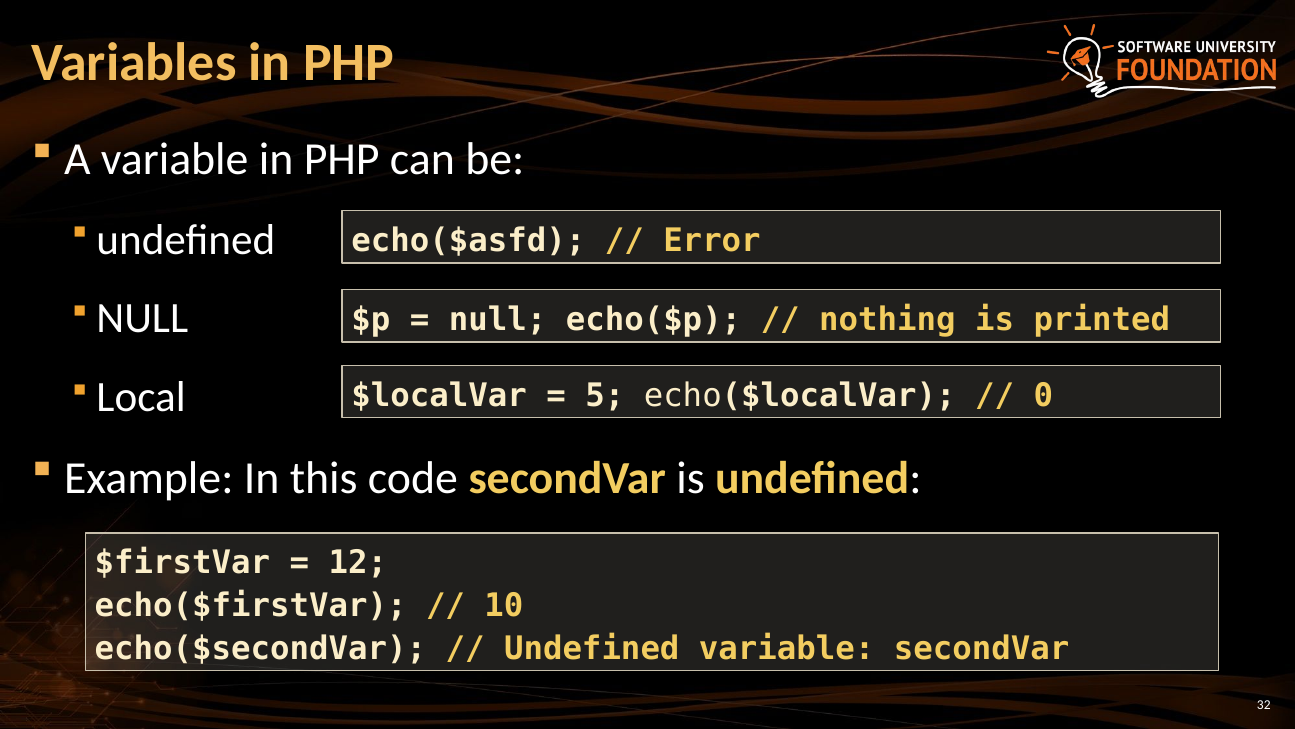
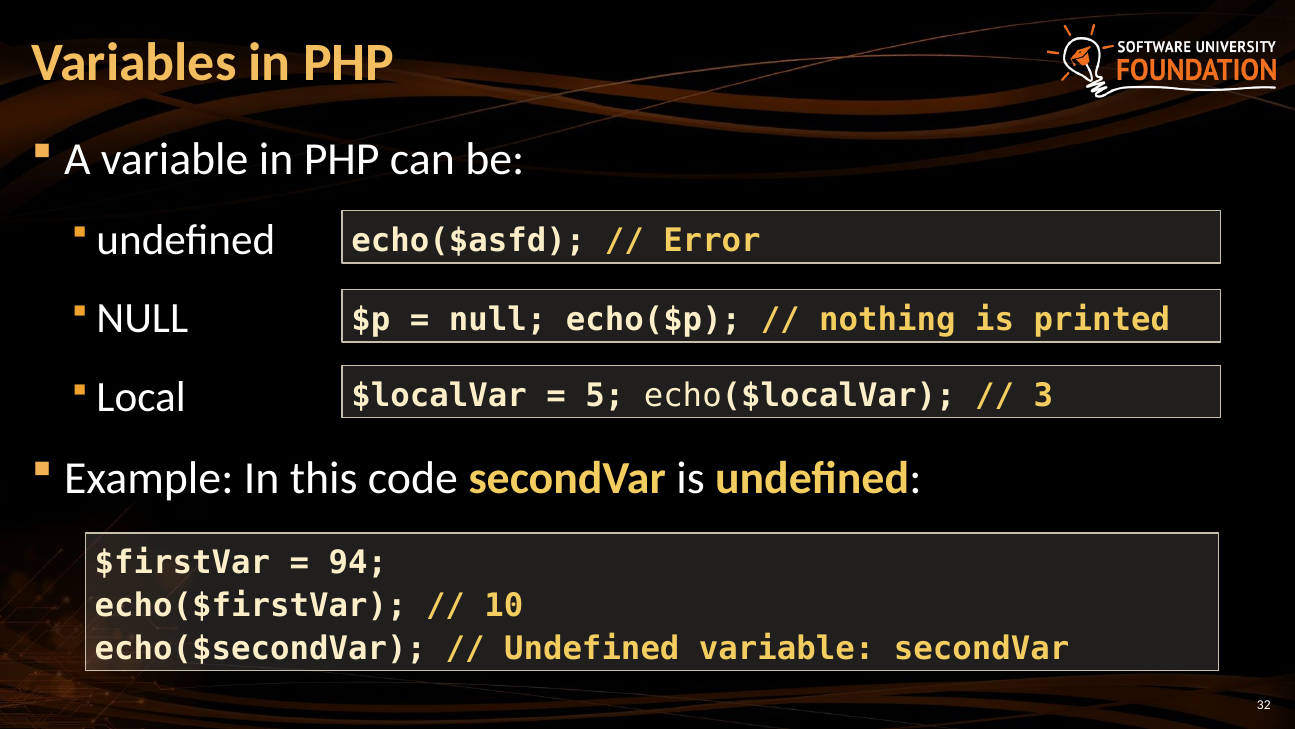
0: 0 -> 3 (1043, 395)
12: 12 -> 94 (358, 563)
